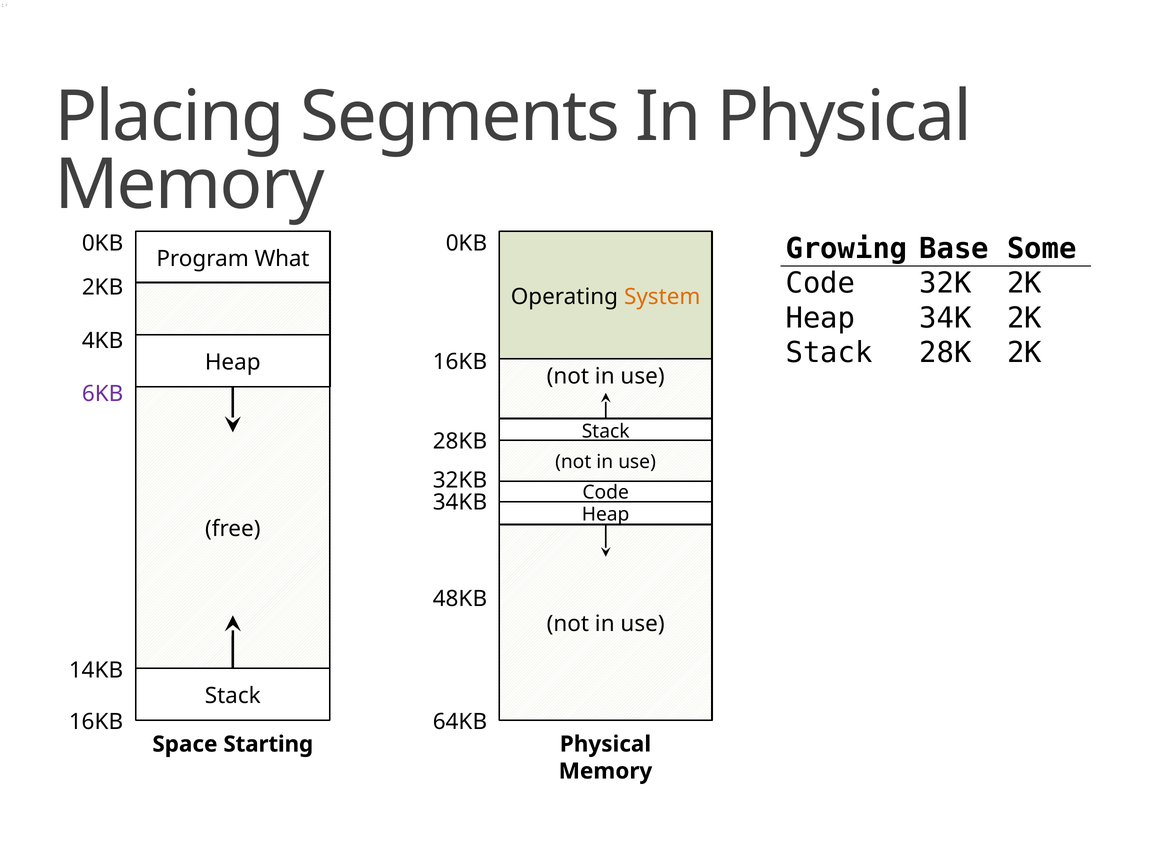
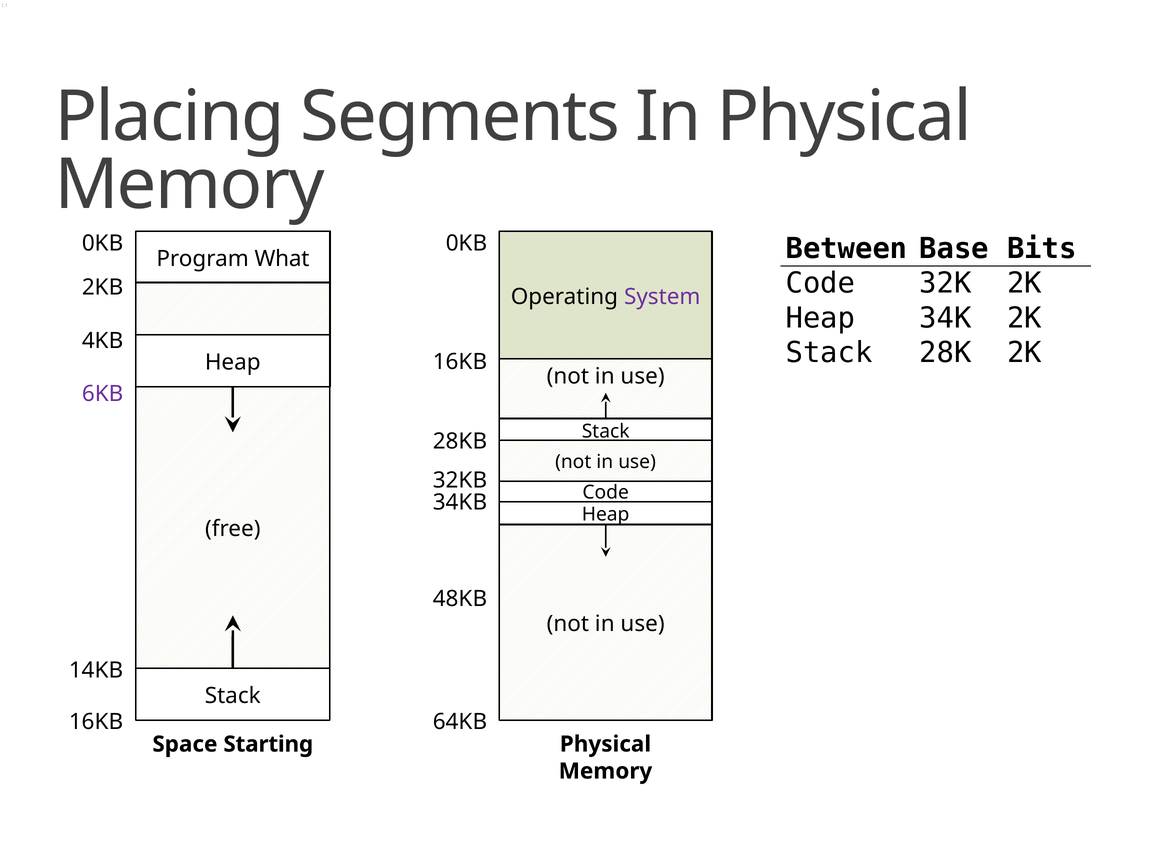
Growing: Growing -> Between (847, 249)
Some: Some -> Bits (1042, 249)
System colour: orange -> purple (662, 297)
